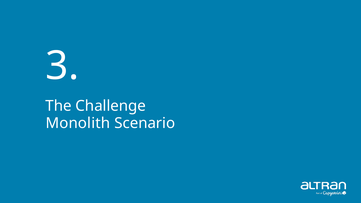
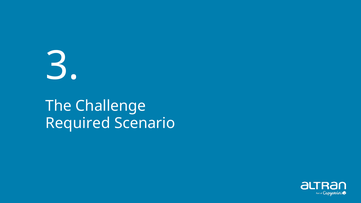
Monolith: Monolith -> Required (78, 123)
